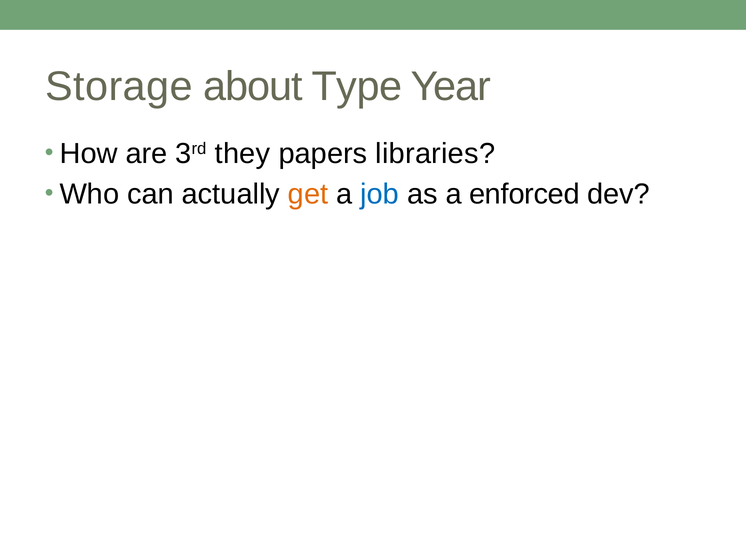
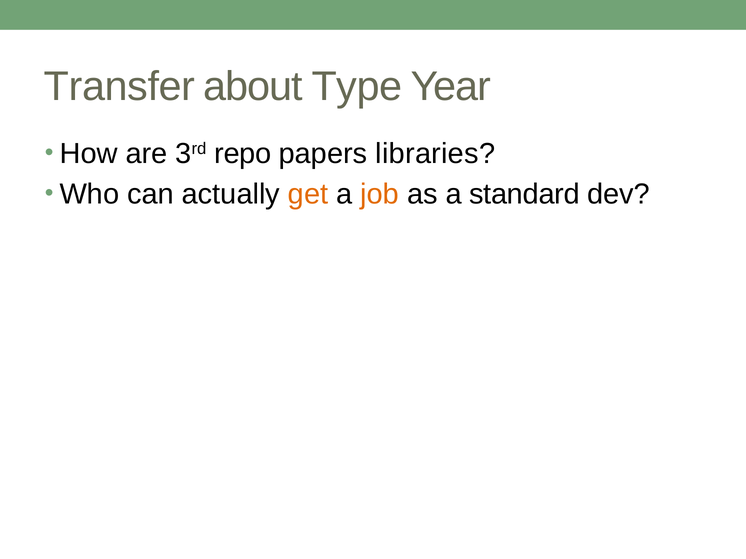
Storage: Storage -> Transfer (120, 87)
they: they -> repo (243, 154)
job colour: blue -> orange (380, 194)
enforced: enforced -> standard (525, 194)
